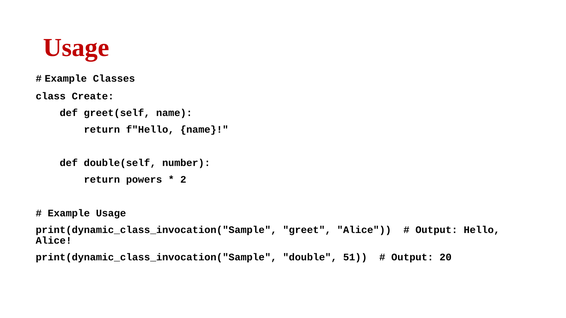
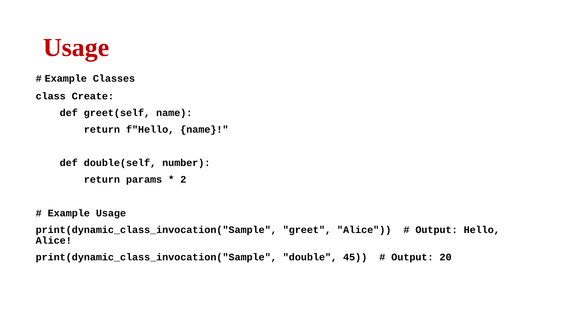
powers: powers -> params (144, 180)
51: 51 -> 45 (355, 258)
